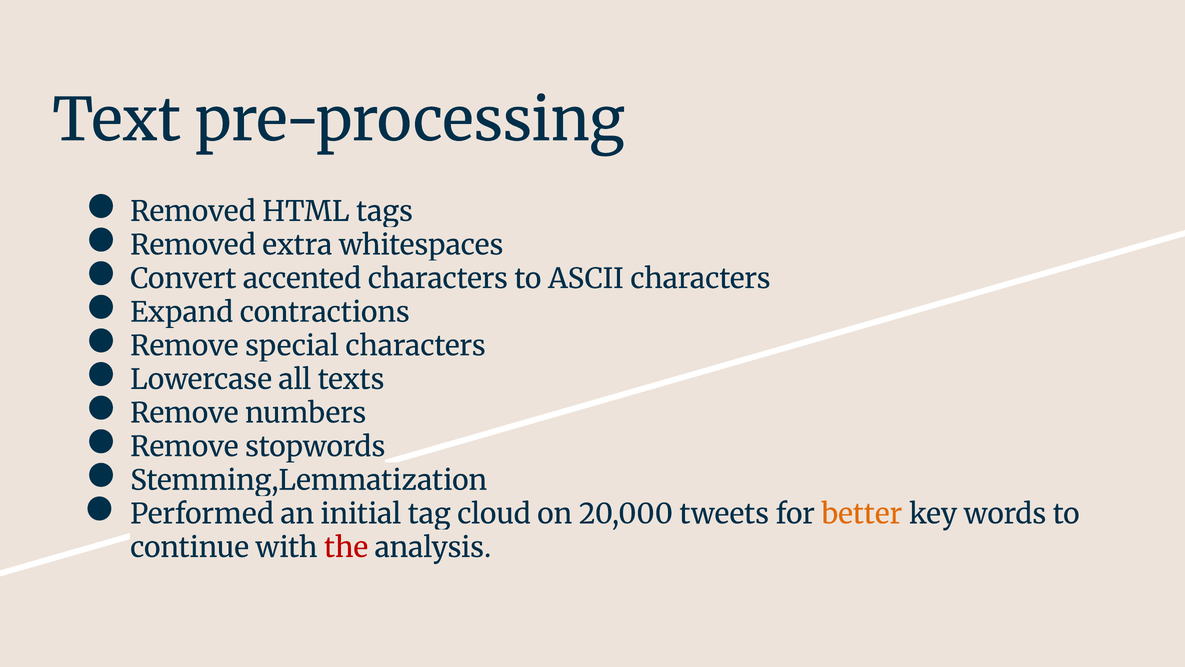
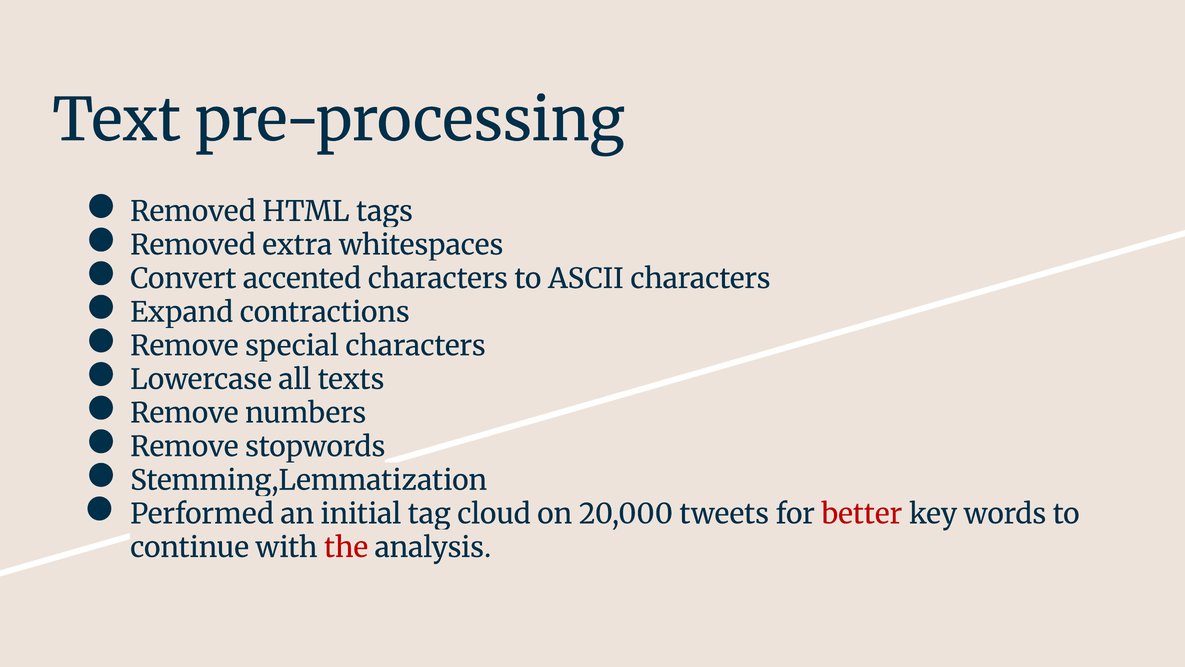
better colour: orange -> red (862, 514)
